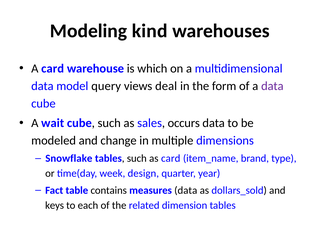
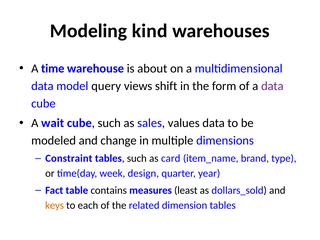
A card: card -> time (53, 68)
which: which -> about (152, 68)
deal: deal -> shift (166, 86)
occurs: occurs -> values (184, 123)
Snowflake: Snowflake -> Constraint (69, 158)
measures data: data -> least (186, 190)
keys colour: black -> orange (55, 205)
